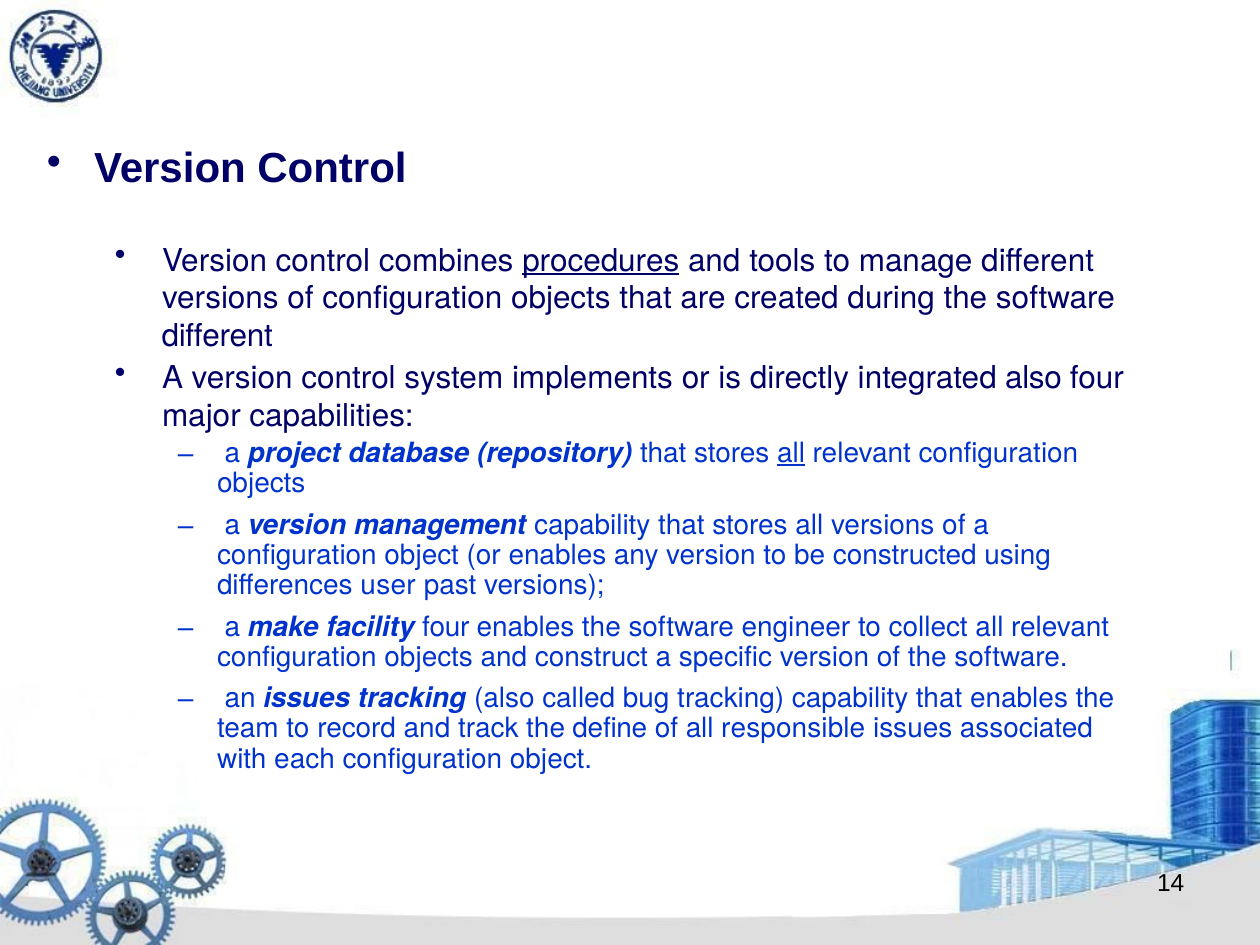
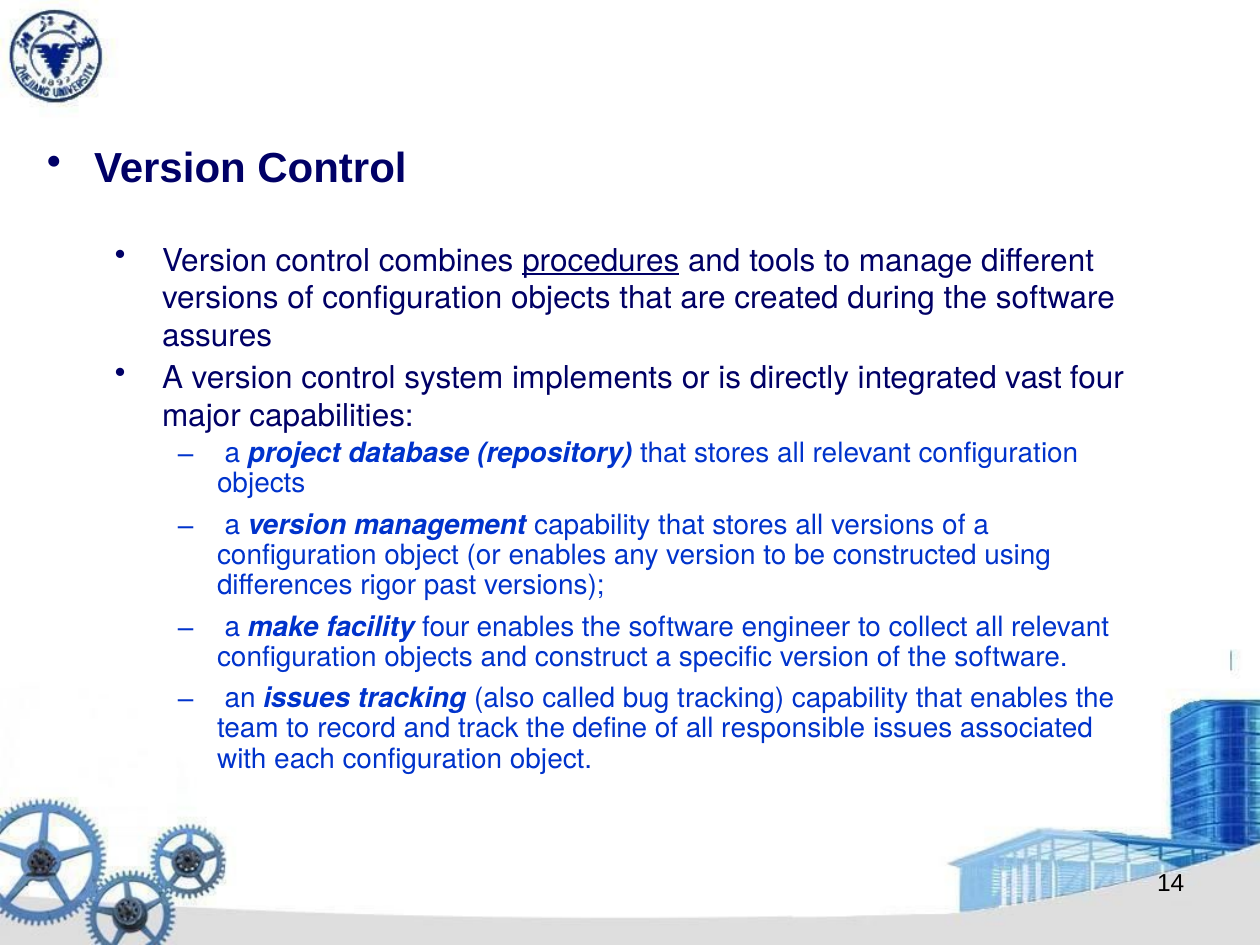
different: different -> assures (217, 336)
integrated also: also -> vast (1033, 378)
all underline: present -> none (791, 453)
user: user -> rigor (388, 585)
